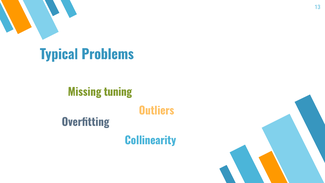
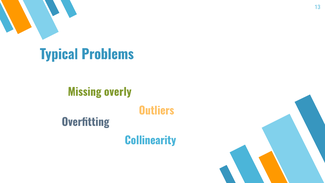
tuning: tuning -> overly (118, 92)
